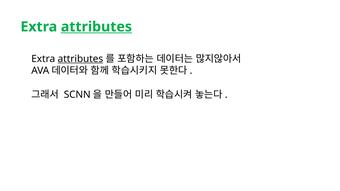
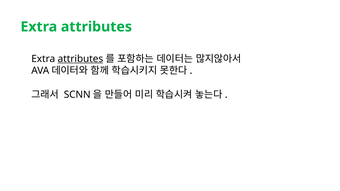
attributes underline: present -> none (96, 27)
